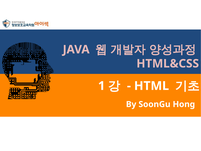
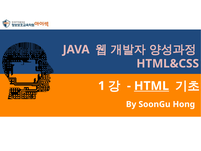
HTML underline: none -> present (152, 86)
